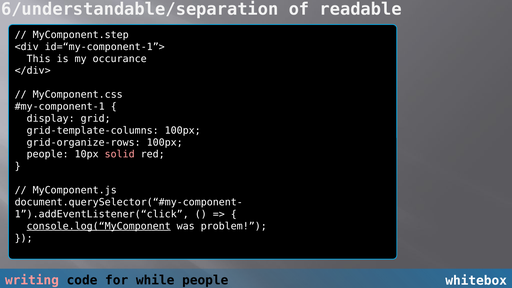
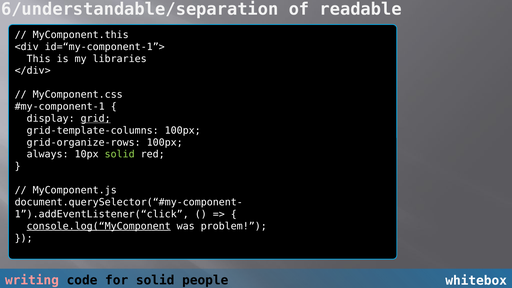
MyComponent.step: MyComponent.step -> MyComponent.this (81, 35)
occurance: occurance -> libraries (120, 59)
grid underline: none -> present (96, 119)
people: people -> always (48, 154)
solid colour: pink -> light green (120, 154)
for while: while -> solid (155, 280)
